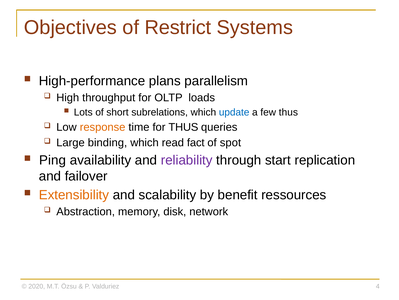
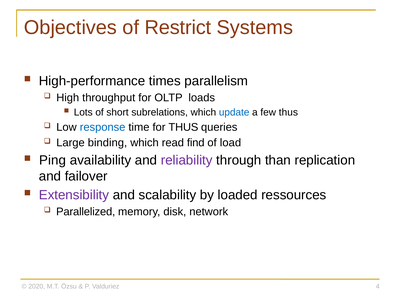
plans: plans -> times (165, 81)
response colour: orange -> blue (103, 127)
fact: fact -> find (196, 142)
spot: spot -> load (230, 142)
start: start -> than (278, 160)
Extensibility colour: orange -> purple (74, 194)
benefit: benefit -> loaded (238, 194)
Abstraction: Abstraction -> Parallelized (86, 211)
